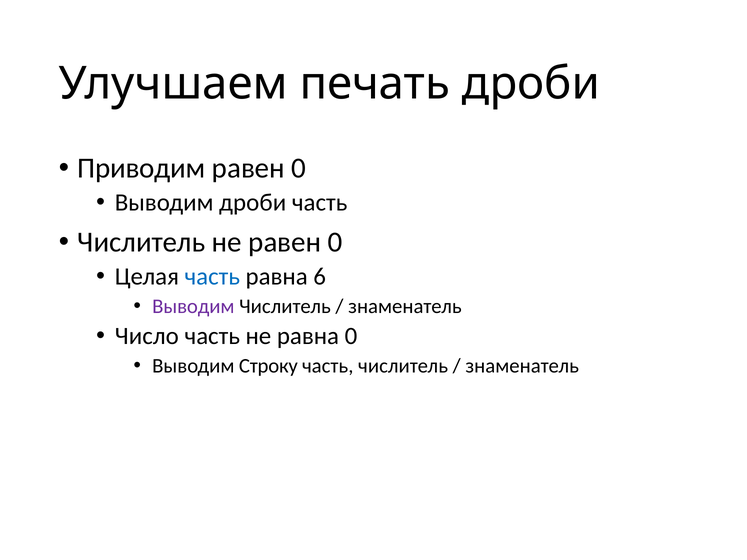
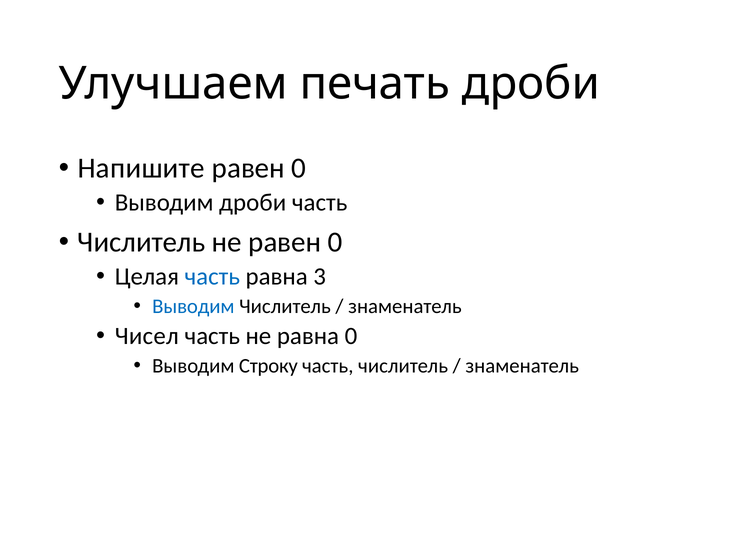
Приводим: Приводим -> Напишите (141, 168)
6: 6 -> 3 (320, 277)
Выводим colour: purple -> blue (193, 306)
Число: Число -> Чисел (147, 336)
